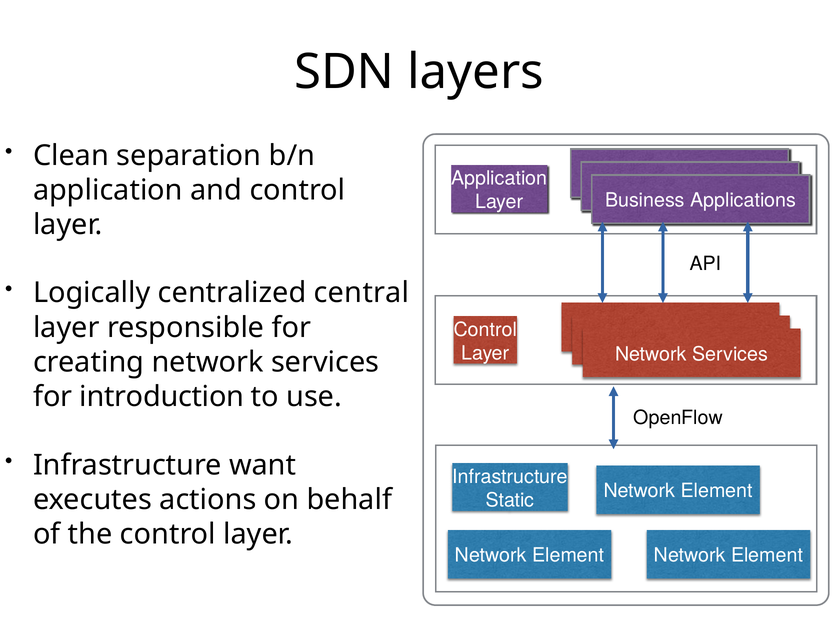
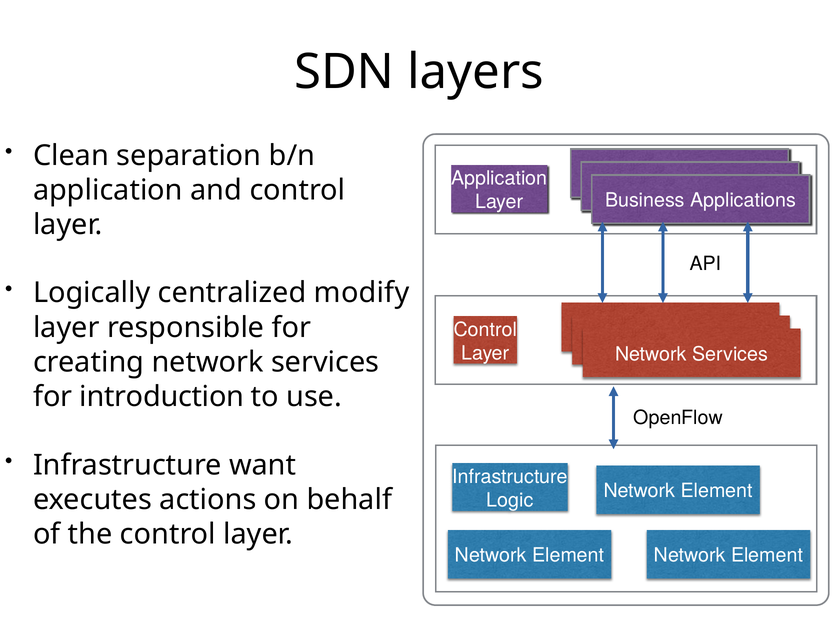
central: central -> modify (362, 293)
Static: Static -> Logic (510, 501)
